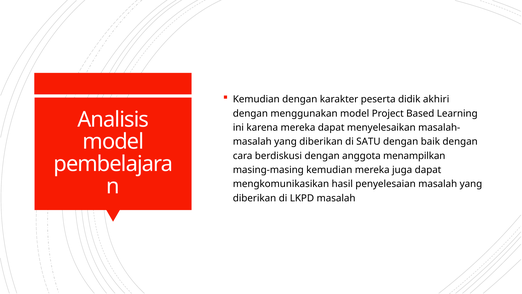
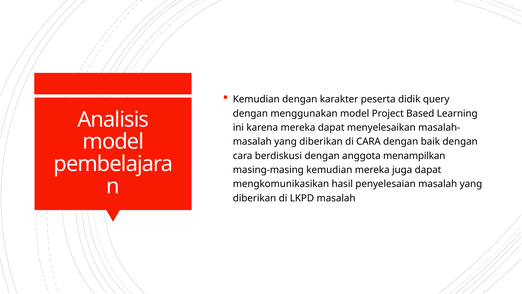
akhiri: akhiri -> query (436, 99)
di SATU: SATU -> CARA (368, 142)
